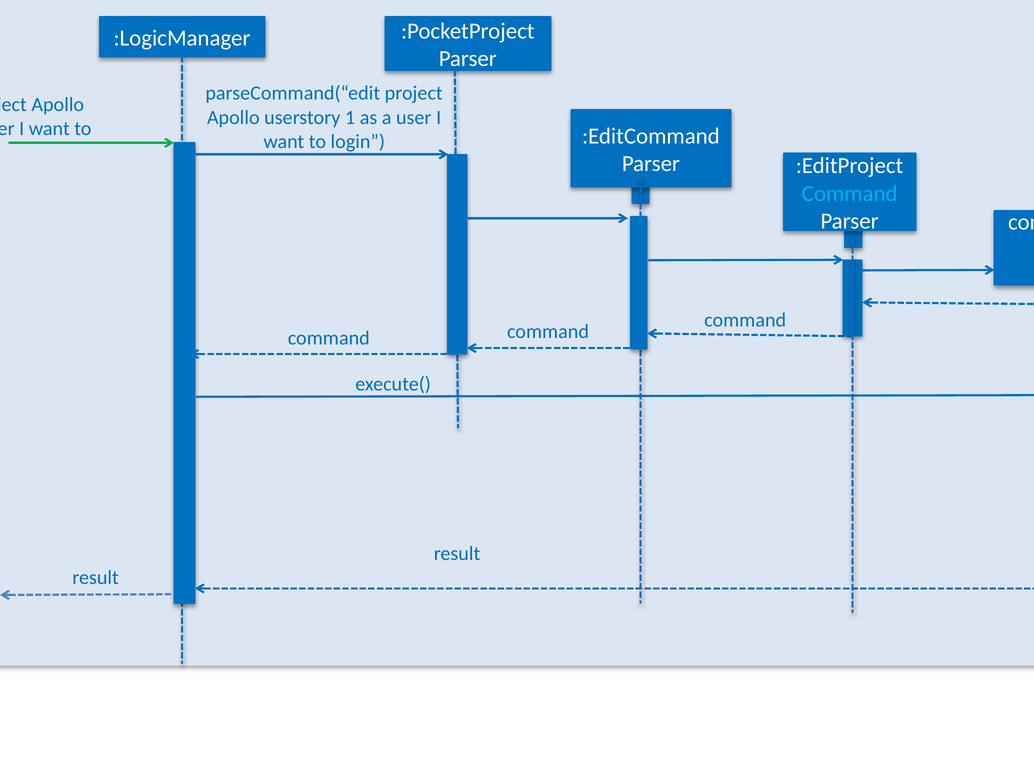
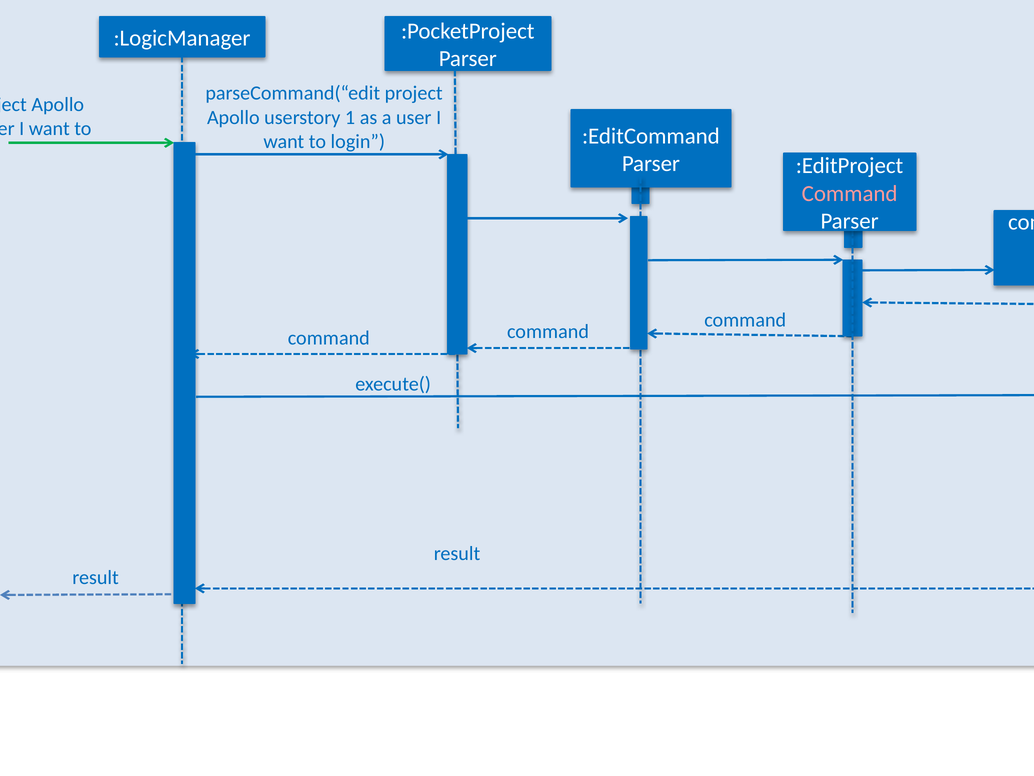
Command colour: light blue -> pink (850, 193)
